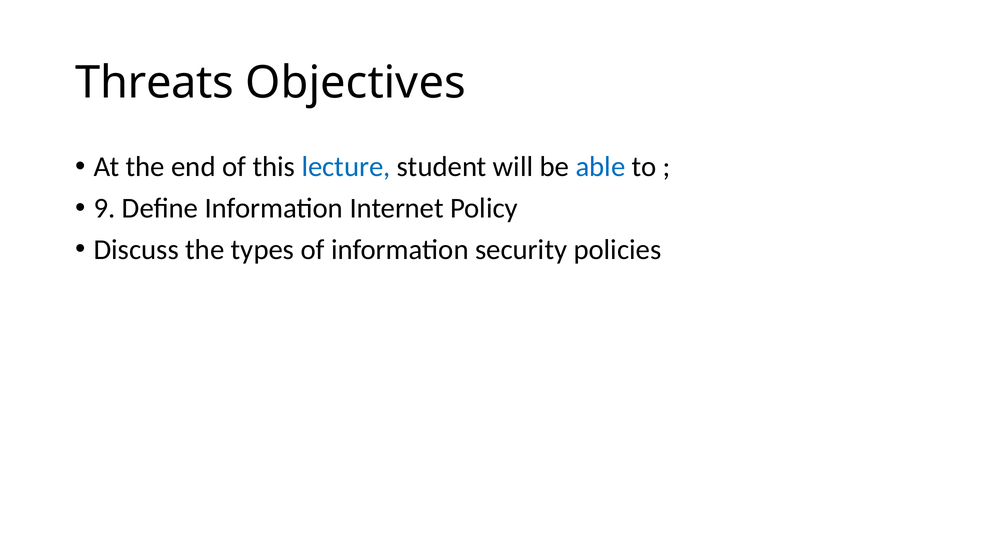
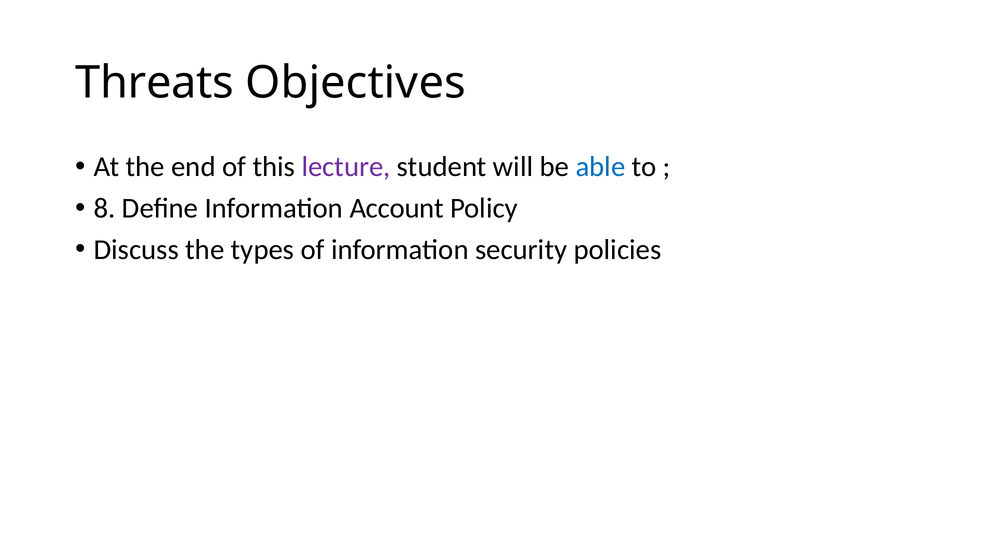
lecture colour: blue -> purple (346, 167)
9: 9 -> 8 (105, 208)
Internet: Internet -> Account (397, 208)
